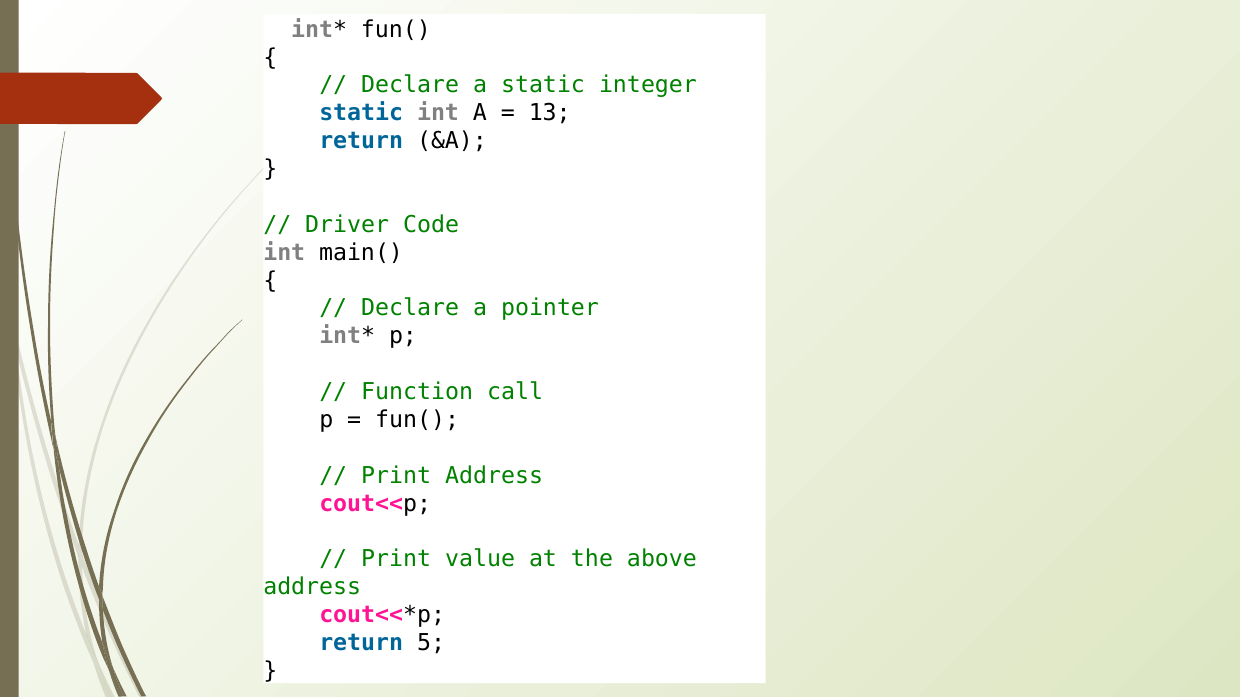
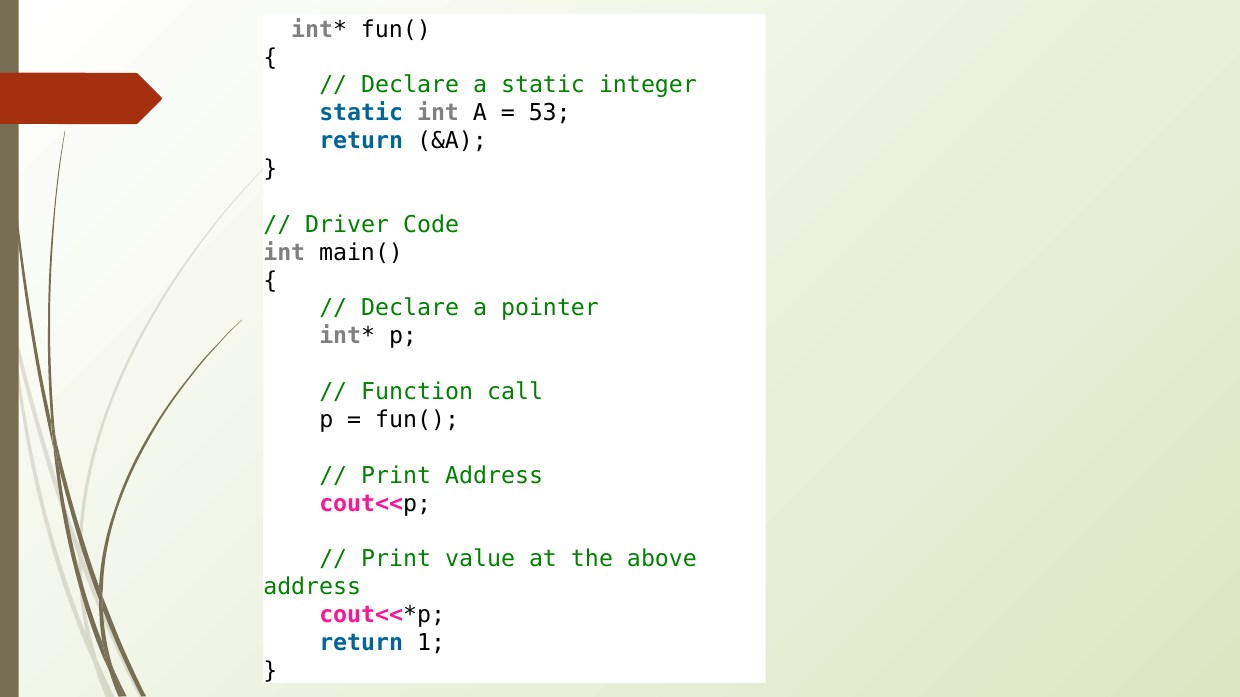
13: 13 -> 53 (550, 113)
5: 5 -> 1 (431, 643)
